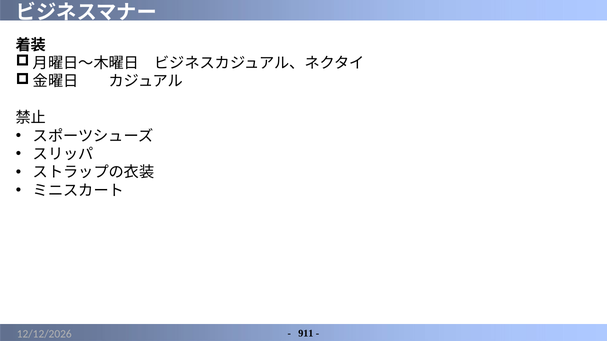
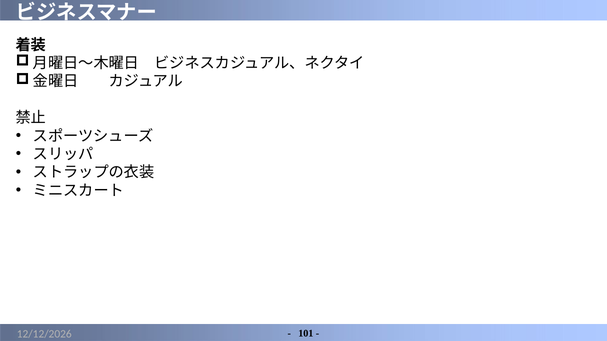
911: 911 -> 101 (306, 334)
